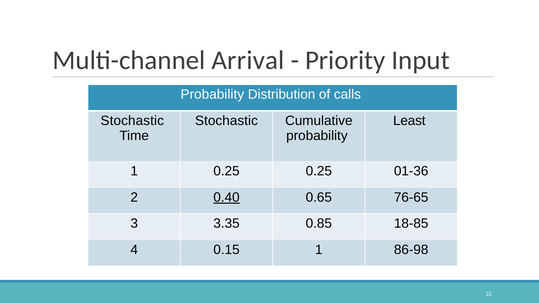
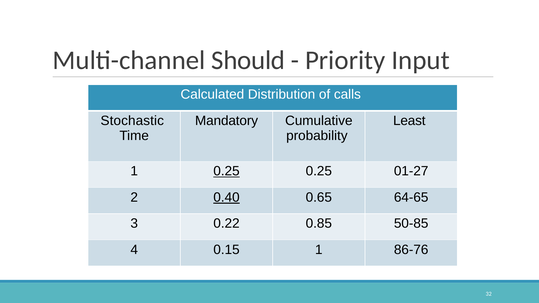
Arrival: Arrival -> Should (248, 60)
Probability: Probability -> Calculated (212, 95)
Stochastic: Stochastic -> Mandatory (227, 121)
0.25 underline: none -> present (227, 171)
01-36: 01-36 -> 01-27 (411, 171)
76-65: 76-65 -> 64-65 (411, 197)
3.35: 3.35 -> 0.22 (227, 224)
18-85: 18-85 -> 50-85 (411, 224)
86-98: 86-98 -> 86-76 (411, 250)
